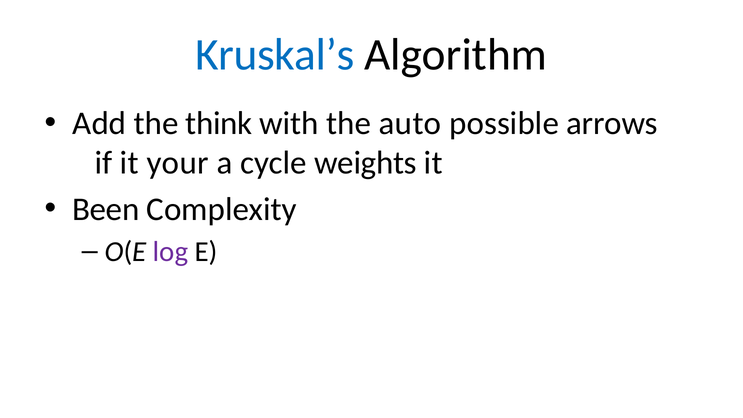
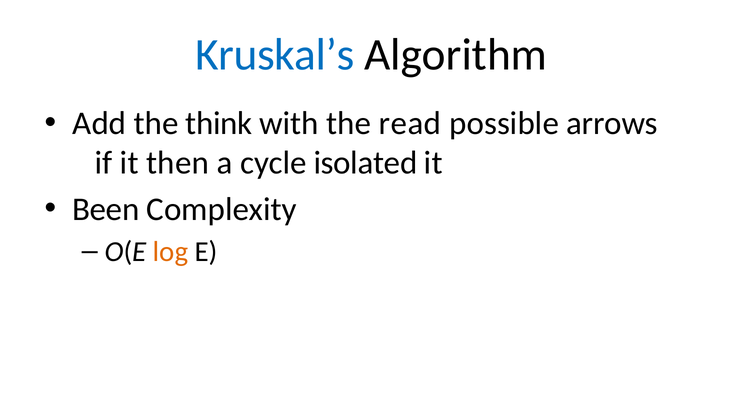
auto: auto -> read (410, 123)
your: your -> then (178, 163)
weights: weights -> isolated (365, 163)
log colour: purple -> orange (171, 252)
